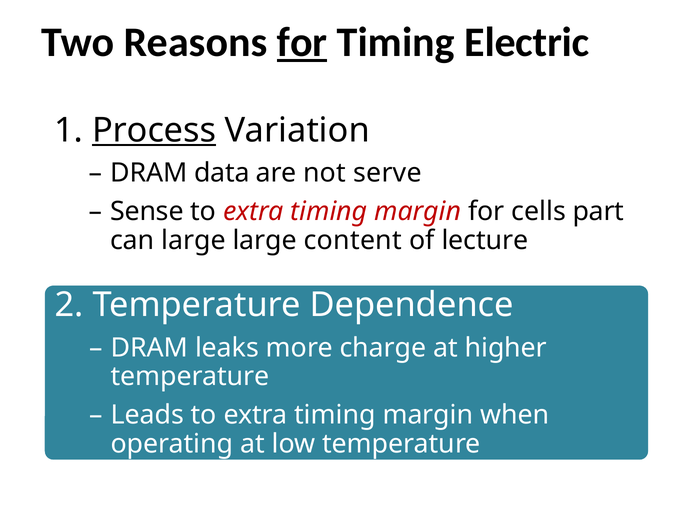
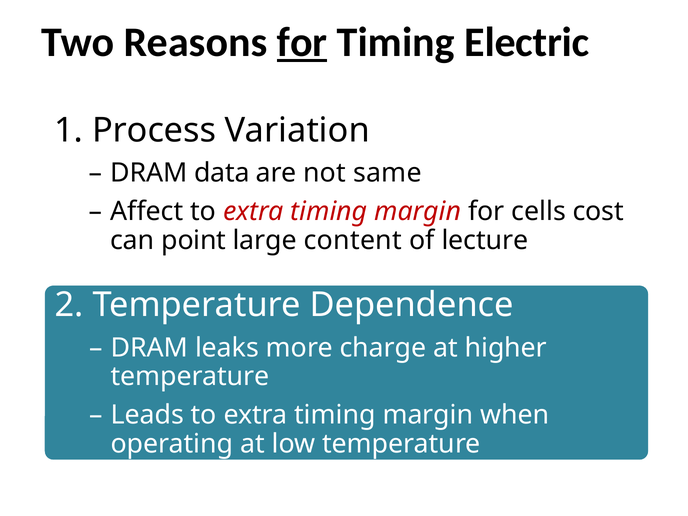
Process underline: present -> none (154, 130)
serve: serve -> same (387, 173)
Sense: Sense -> Affect (147, 211)
part: part -> cost (598, 211)
can large: large -> point (194, 240)
